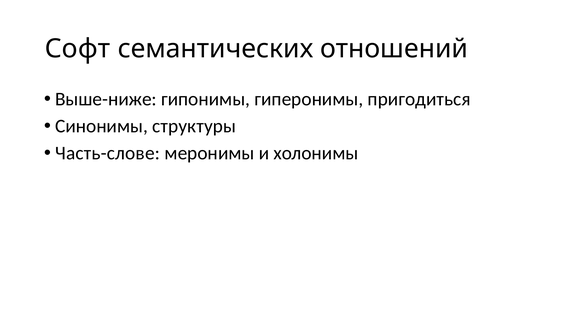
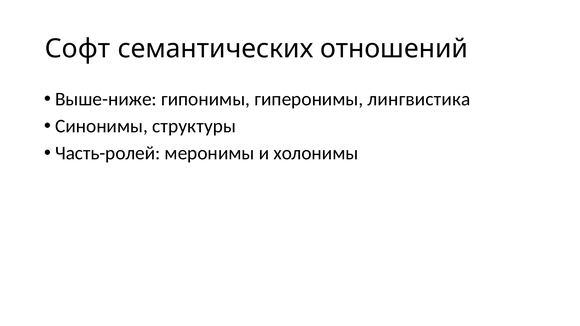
пригодиться: пригодиться -> лингвистика (419, 99)
Часть-слове: Часть-слове -> Часть-ролей (108, 153)
